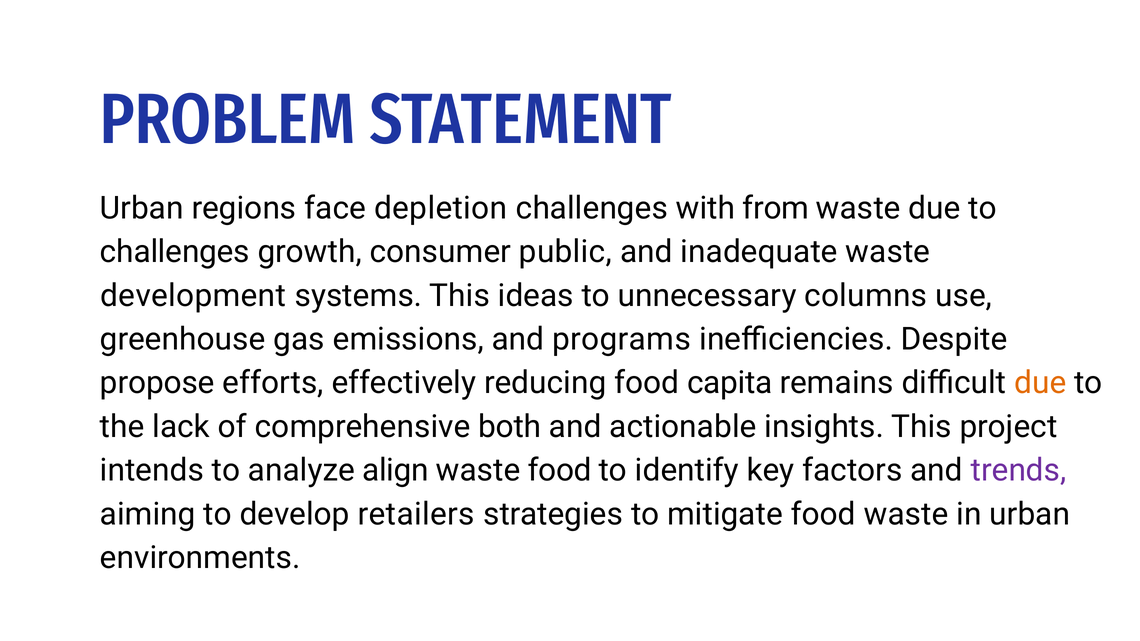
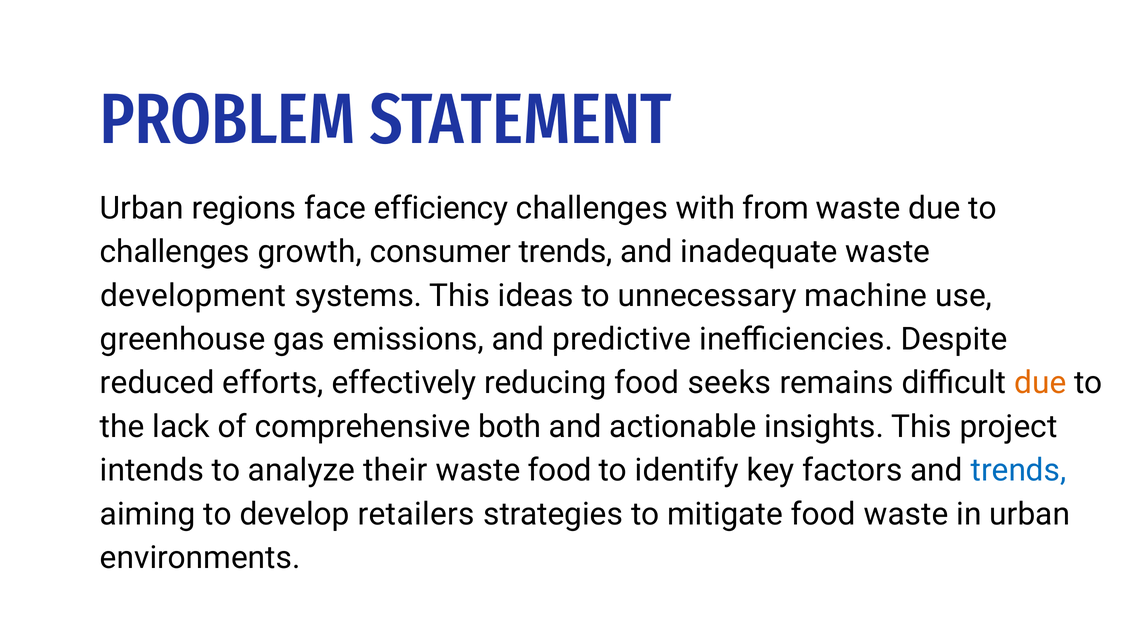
depletion: depletion -> efficiency (441, 208)
consumer public: public -> trends (566, 252)
columns: columns -> machine (866, 296)
programs: programs -> predictive (622, 339)
propose: propose -> reduced (157, 383)
capita: capita -> seeks (729, 383)
align: align -> their (395, 471)
trends colour: purple -> blue (1019, 471)
